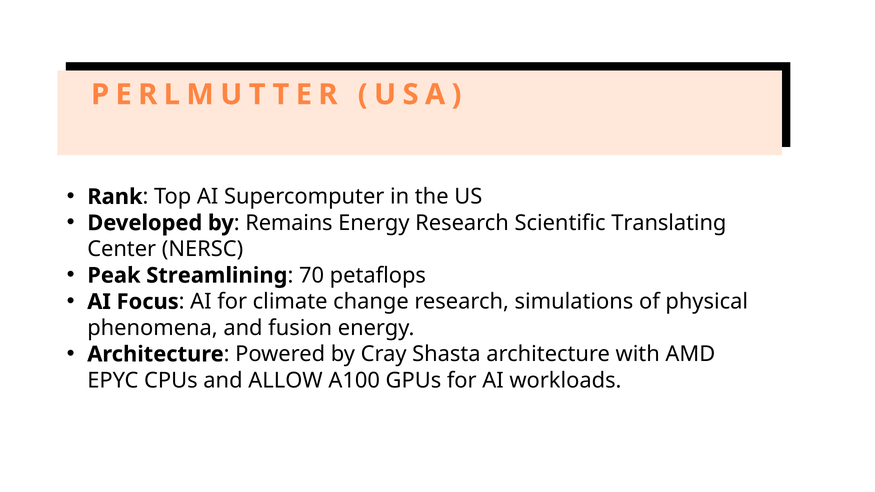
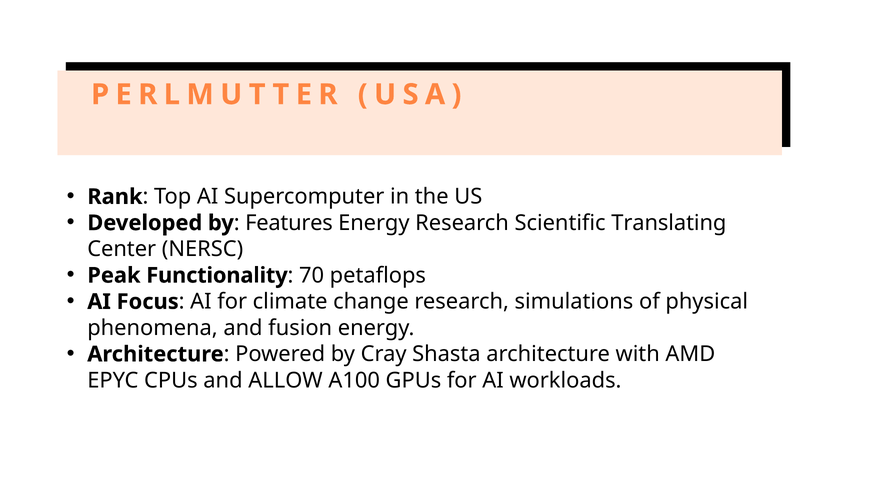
Remains: Remains -> Features (289, 223)
Streamlining: Streamlining -> Functionality (217, 276)
